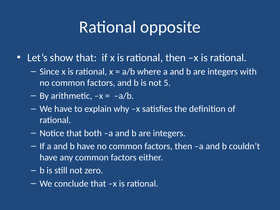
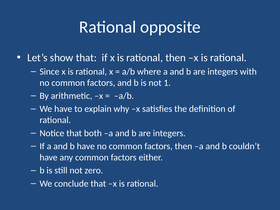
5: 5 -> 1 (167, 83)
